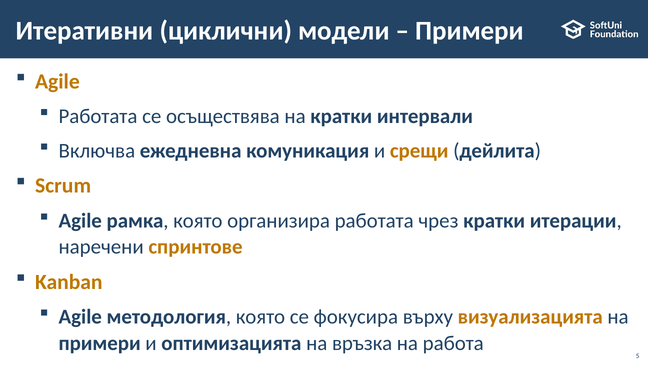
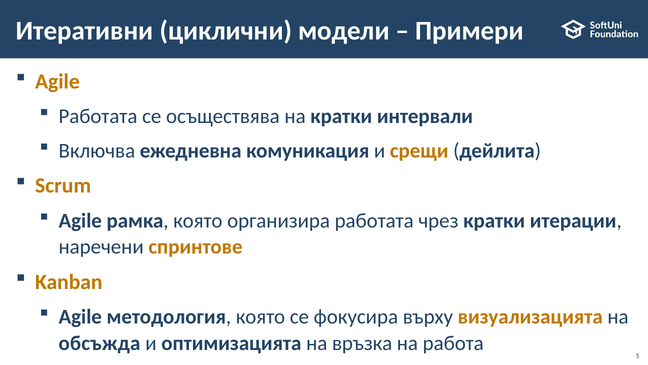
примери: примери -> обсъжда (99, 343)
